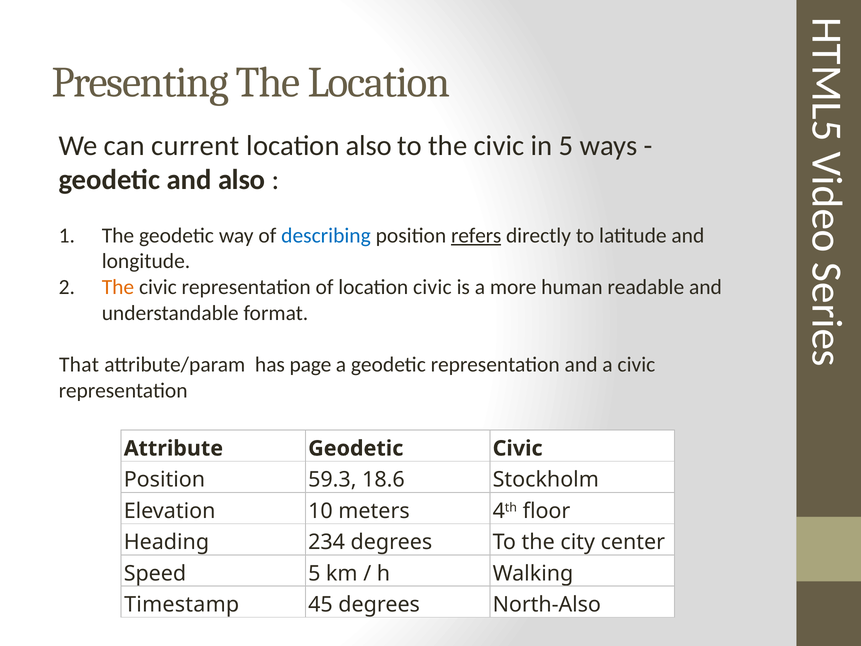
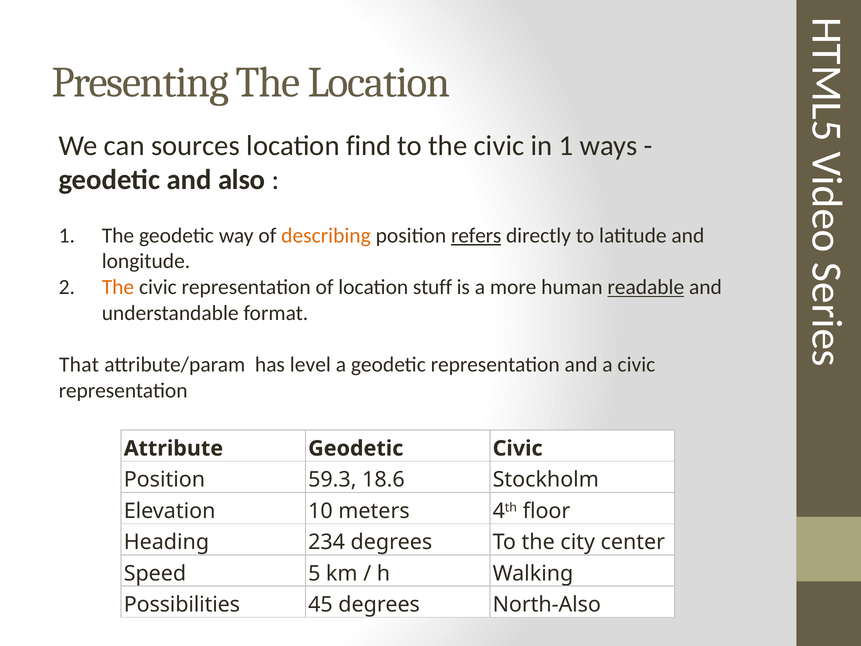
current: current -> sources (196, 146)
location also: also -> find (369, 146)
in 5: 5 -> 1 (566, 146)
describing colour: blue -> orange (326, 235)
location civic: civic -> stuff (433, 287)
readable underline: none -> present (646, 287)
page: page -> level (310, 365)
Timestamp: Timestamp -> Possibilities (182, 604)
